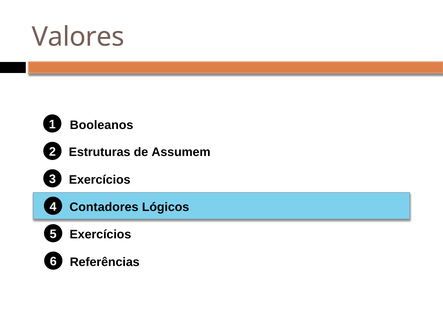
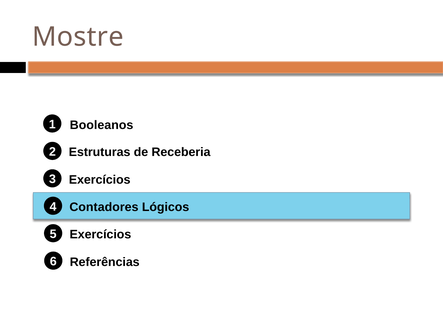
Valores: Valores -> Mostre (78, 37)
Assumem: Assumem -> Receberia (181, 152)
